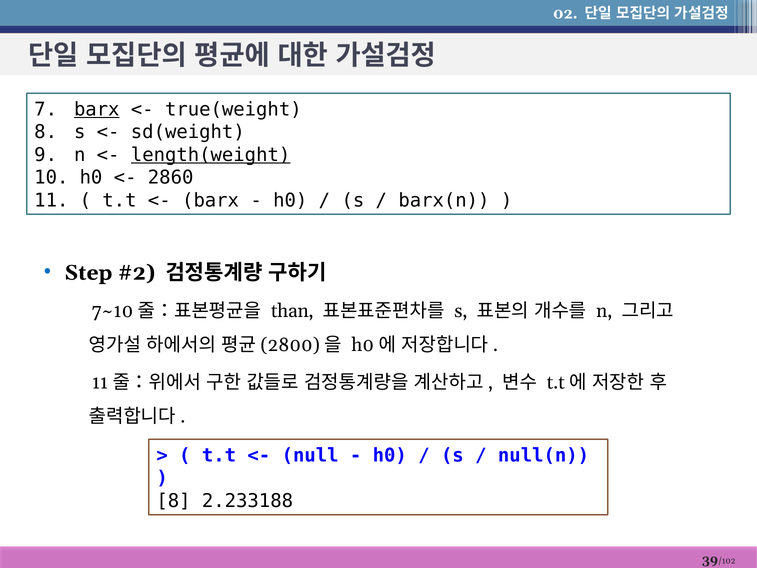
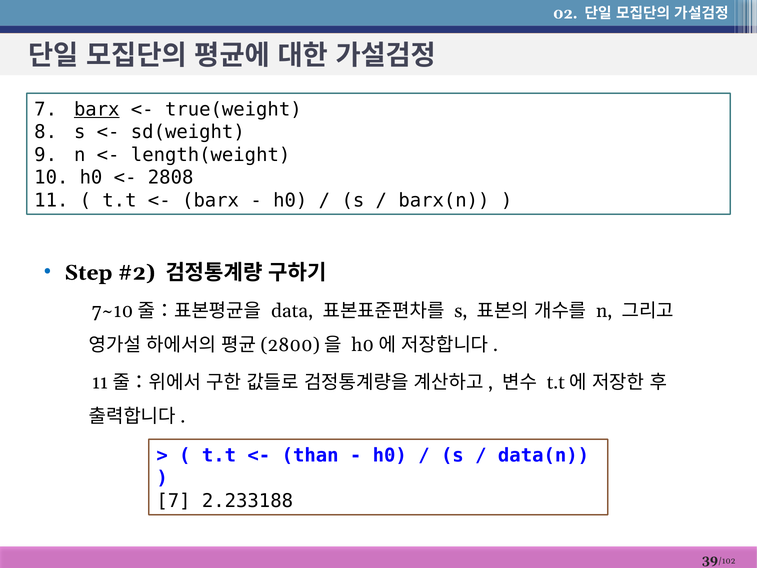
length(weight underline: present -> none (211, 155)
2860: 2860 -> 2808 (171, 178)
than: than -> data (292, 311)
null: null -> than (310, 455)
null(n: null(n -> data(n (544, 455)
8: 8 -> 7 (173, 501)
